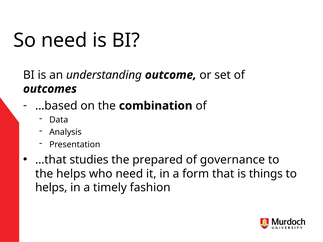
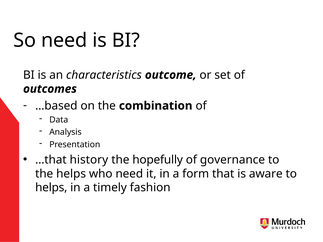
understanding: understanding -> characteristics (104, 75)
studies: studies -> history (89, 160)
prepared: prepared -> hopefully (158, 160)
things: things -> aware (266, 174)
